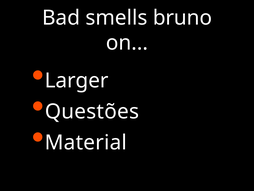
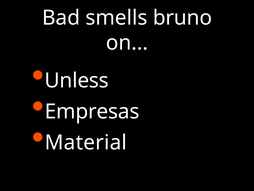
Larger: Larger -> Unless (77, 80)
Questões: Questões -> Empresas (92, 111)
